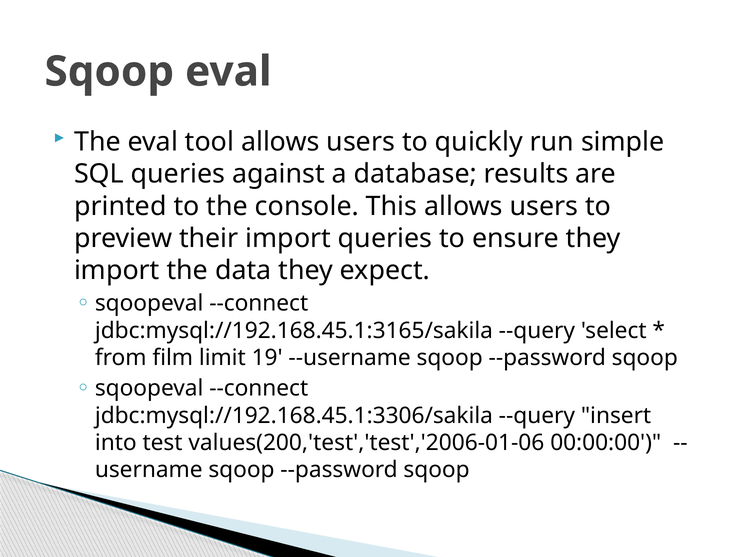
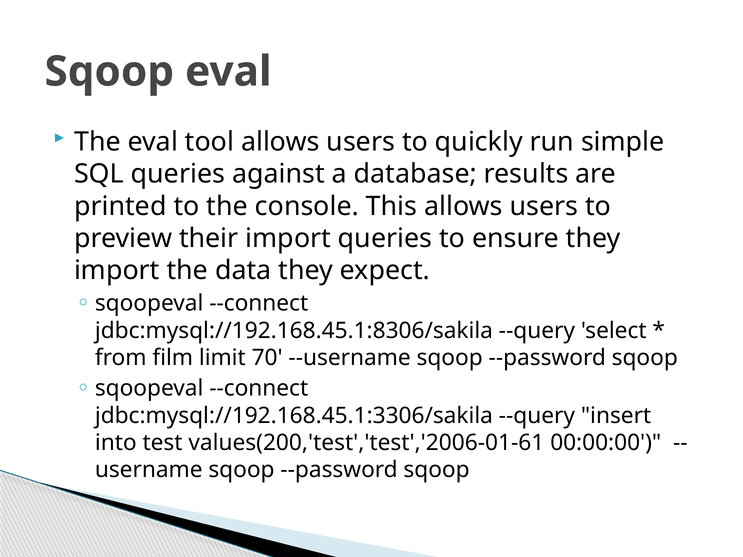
jdbc:mysql://192.168.45.1:3165/sakila: jdbc:mysql://192.168.45.1:3165/sakila -> jdbc:mysql://192.168.45.1:8306/sakila (294, 331)
19: 19 -> 70 (267, 358)
values(200,'test','test','2006-01-06: values(200,'test','test','2006-01-06 -> values(200,'test','test','2006-01-61 (366, 443)
